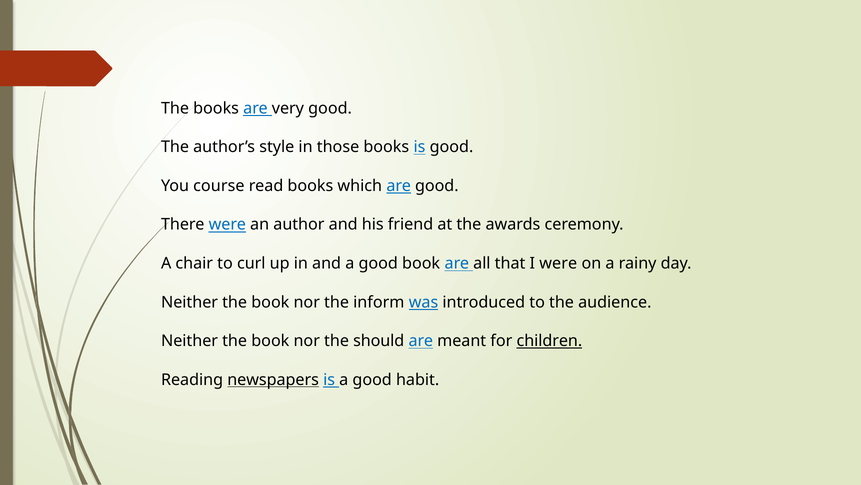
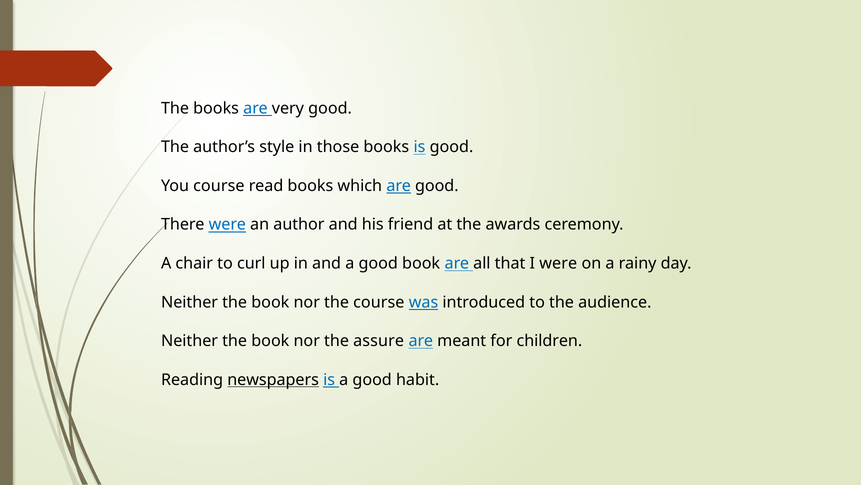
the inform: inform -> course (379, 302)
should: should -> assure (379, 341)
children underline: present -> none (549, 341)
